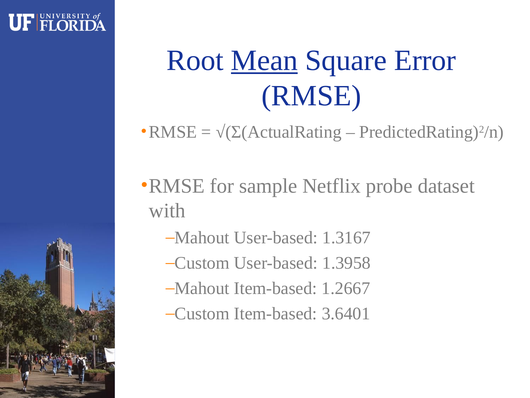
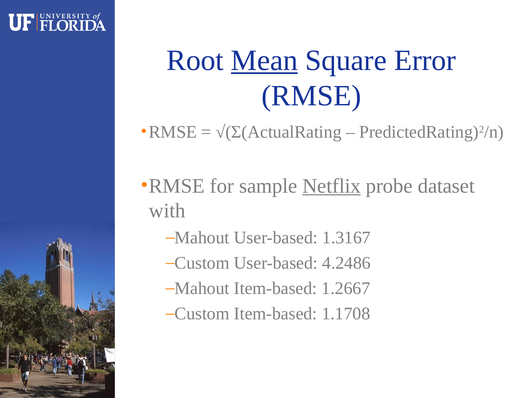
Netflix underline: none -> present (332, 186)
1.3958: 1.3958 -> 4.2486 (347, 263)
3.6401: 3.6401 -> 1.1708 (346, 313)
